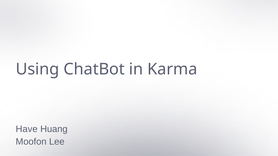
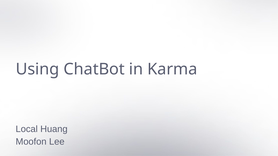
Have: Have -> Local (27, 129)
